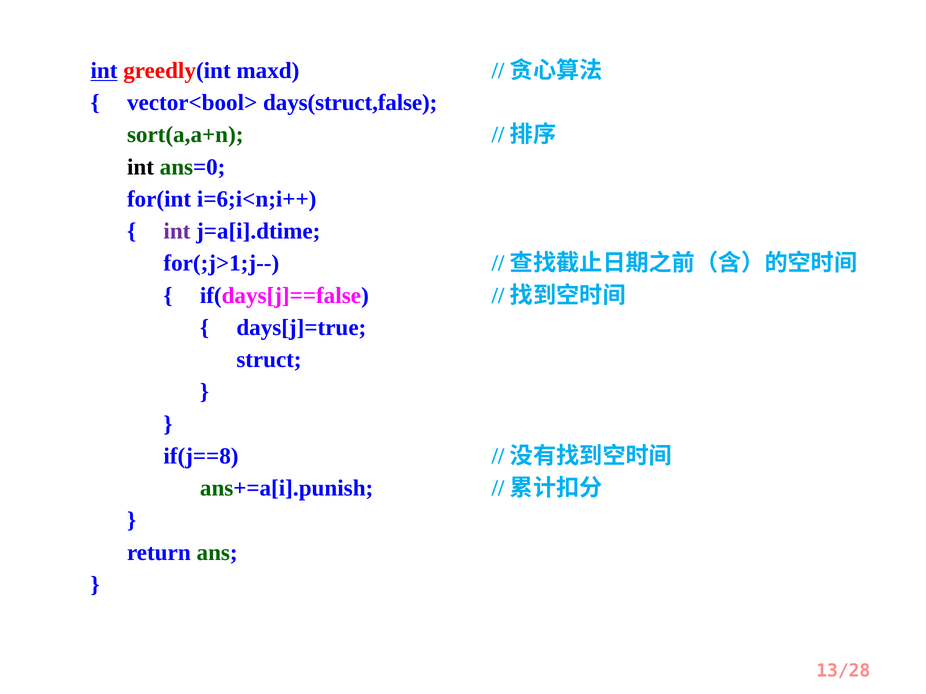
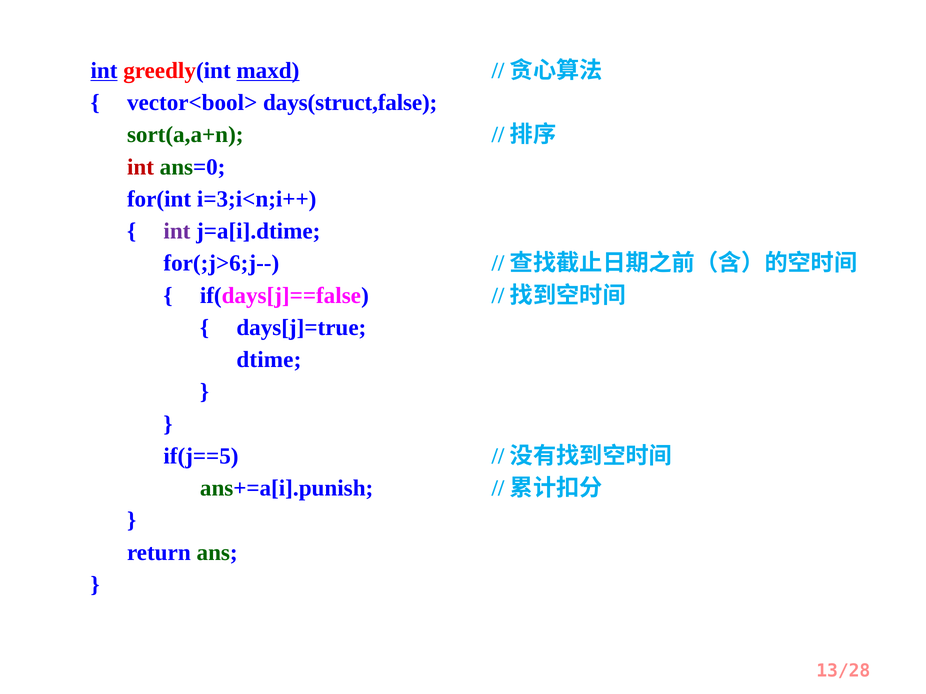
maxd underline: none -> present (268, 71)
int colour: black -> red (141, 167)
i=6;i<n;i++: i=6;i<n;i++ -> i=3;i<n;i++ (257, 199)
for(;j>1;j--: for(;j>1;j-- -> for(;j>6;j-- (221, 263)
struct: struct -> dtime (269, 360)
if(j==8: if(j==8 -> if(j==5 (201, 456)
